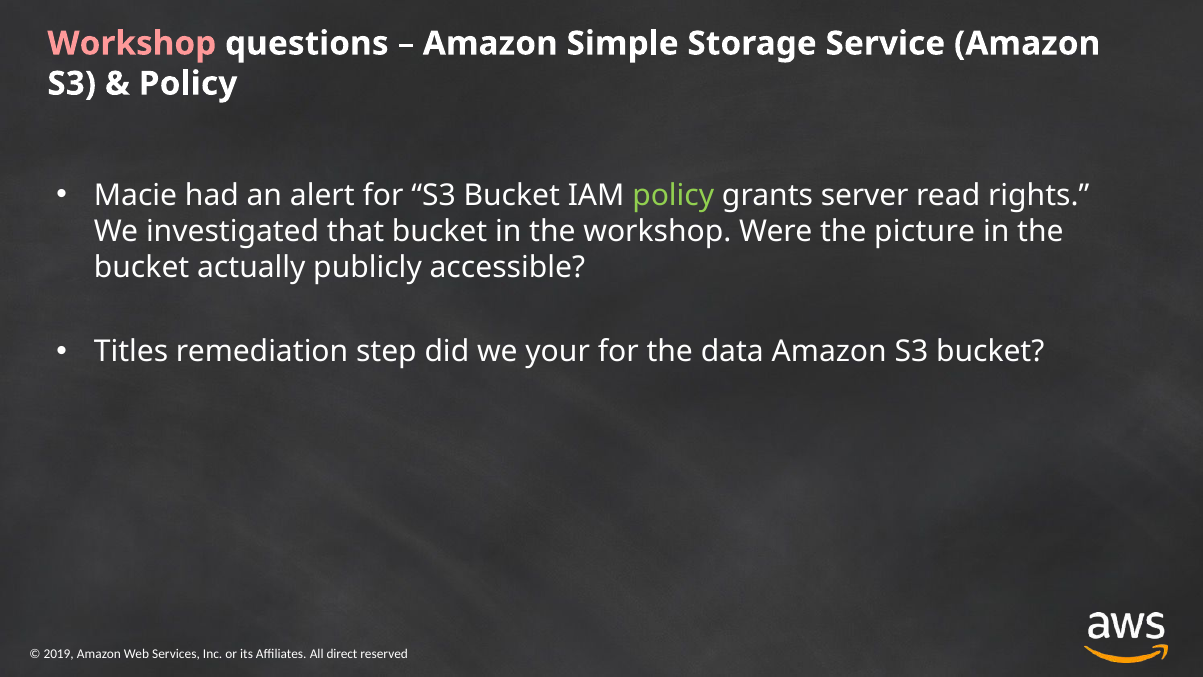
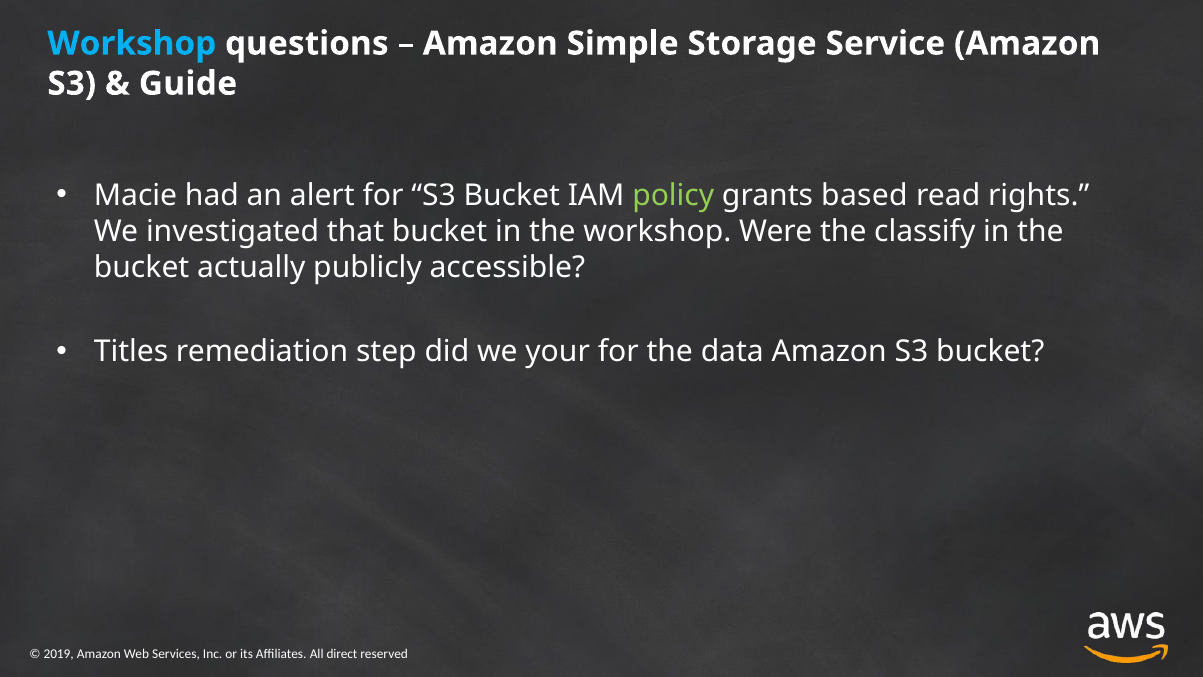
Workshop colour: pink -> light blue (132, 43)
Policy: Policy -> Guide (188, 84)
server: server -> based (864, 195)
picture: picture -> classify (925, 231)
